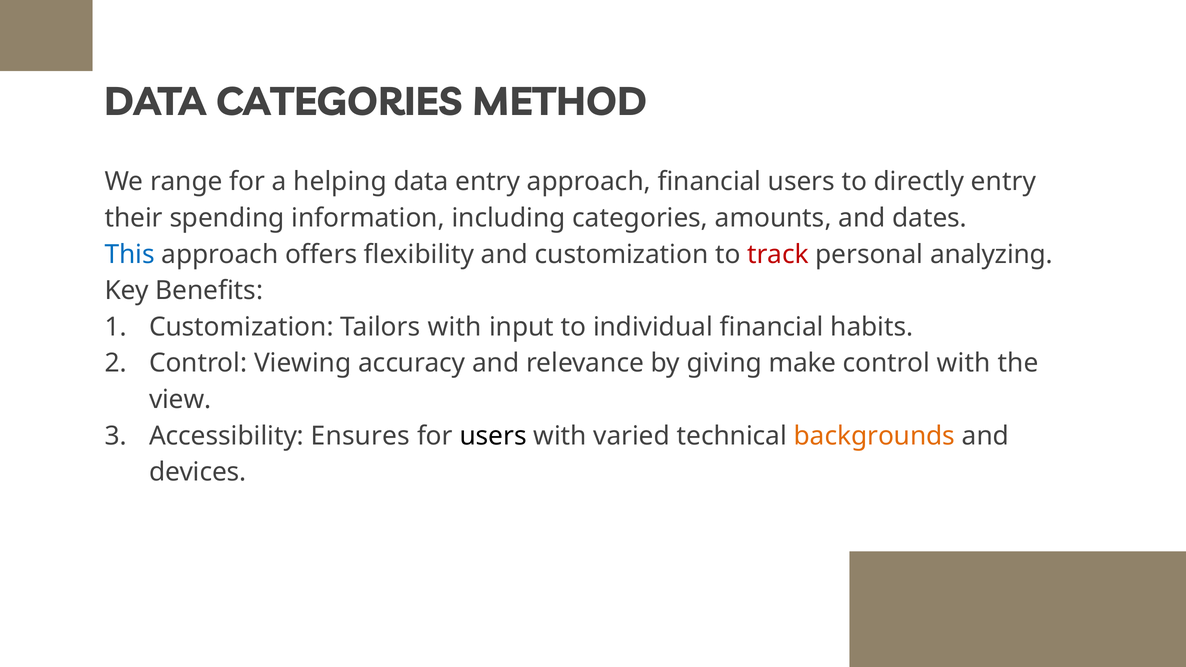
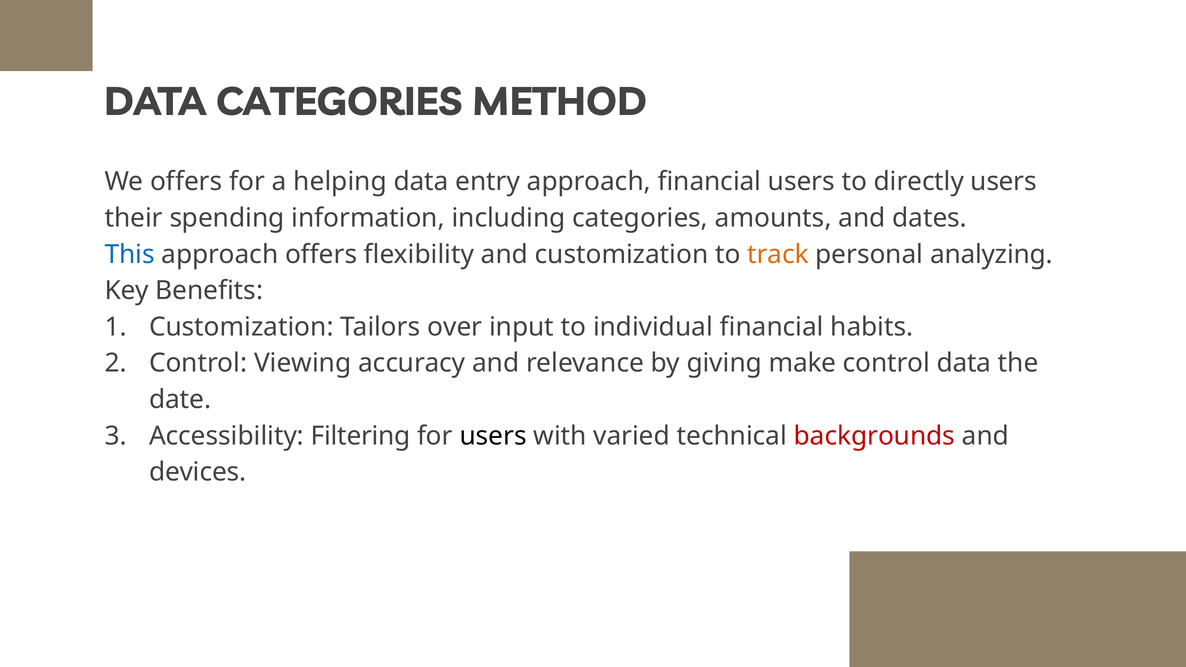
We range: range -> offers (186, 182)
directly entry: entry -> users (1004, 182)
track colour: red -> orange (778, 254)
Tailors with: with -> over (455, 327)
control with: with -> data (964, 363)
view: view -> date (180, 400)
Ensures: Ensures -> Filtering (361, 436)
backgrounds colour: orange -> red (874, 436)
